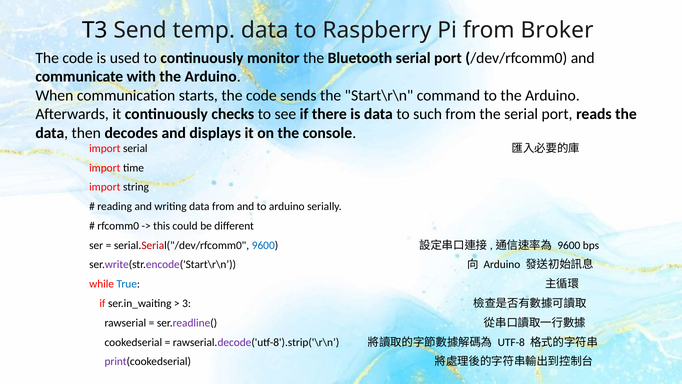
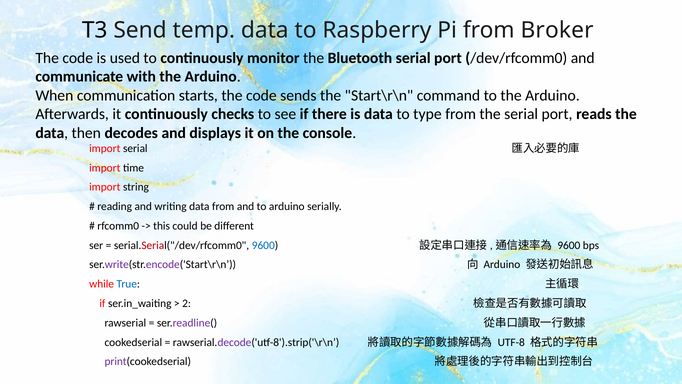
such: such -> type (427, 114)
3: 3 -> 2 (187, 303)
